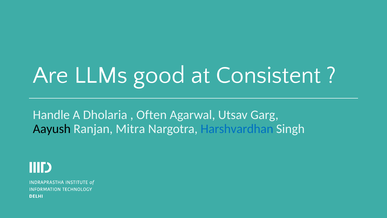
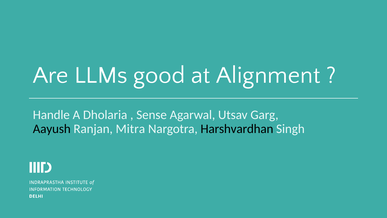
Consistent: Consistent -> Alignment (268, 75)
Often: Often -> Sense (152, 115)
Harshvardhan colour: blue -> black (237, 129)
